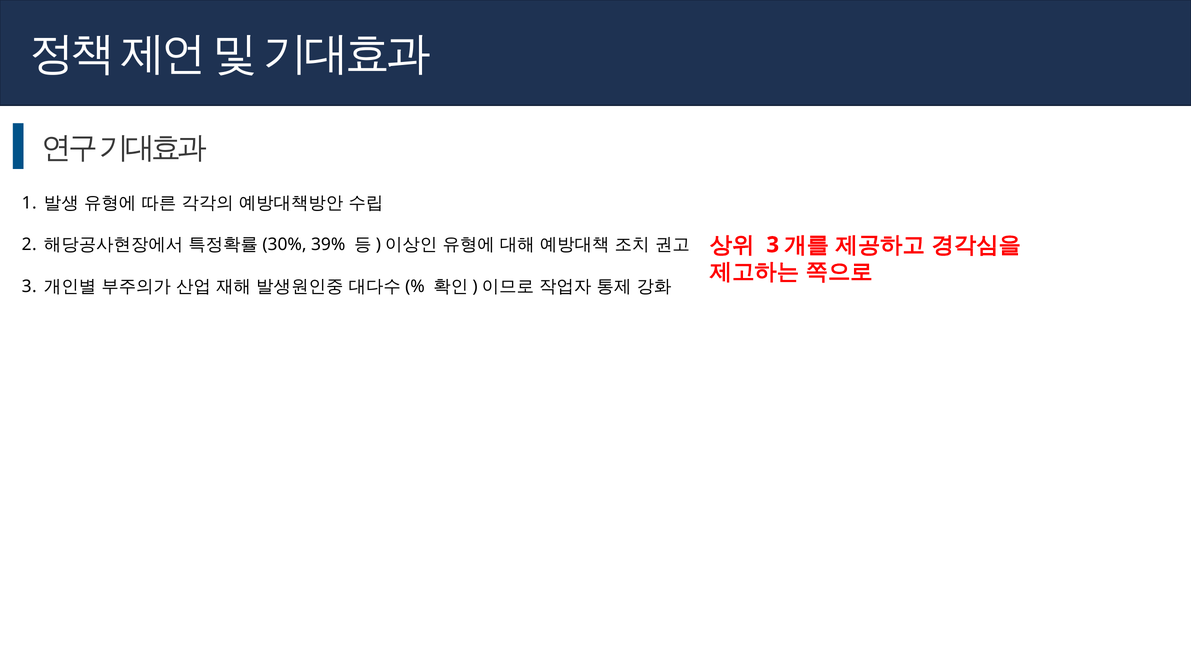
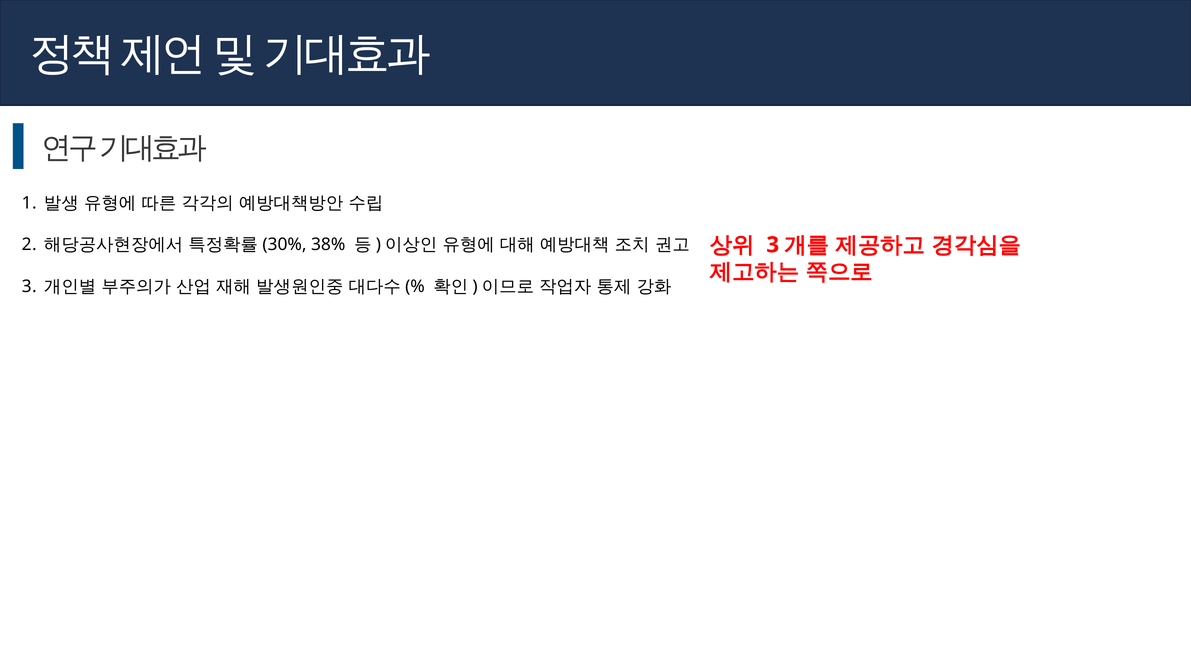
39%: 39% -> 38% (328, 245)
